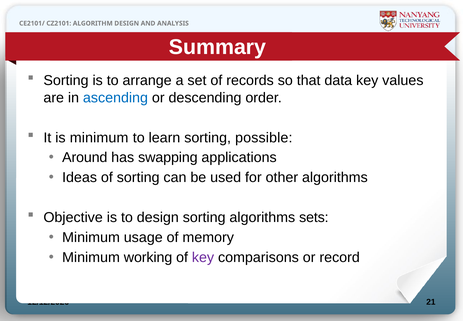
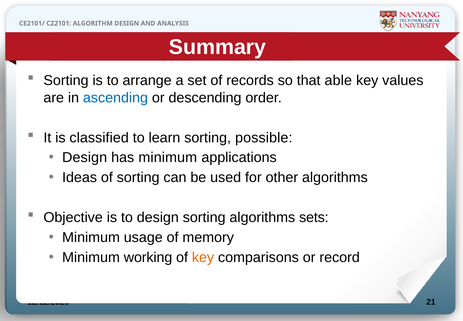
data: data -> able (338, 80)
is minimum: minimum -> classified (99, 137)
Around: Around -> Design (85, 157)
has swapping: swapping -> minimum (168, 157)
key colour: purple -> orange (203, 257)
